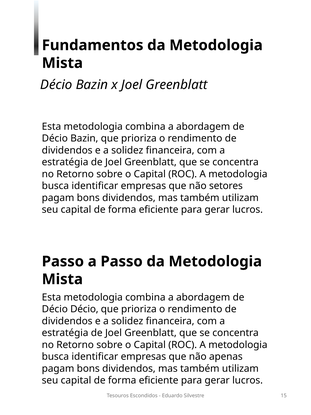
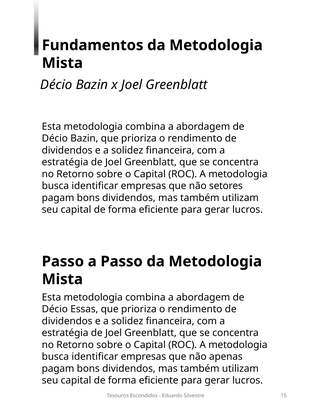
Décio Décio: Décio -> Essas (84, 309)
